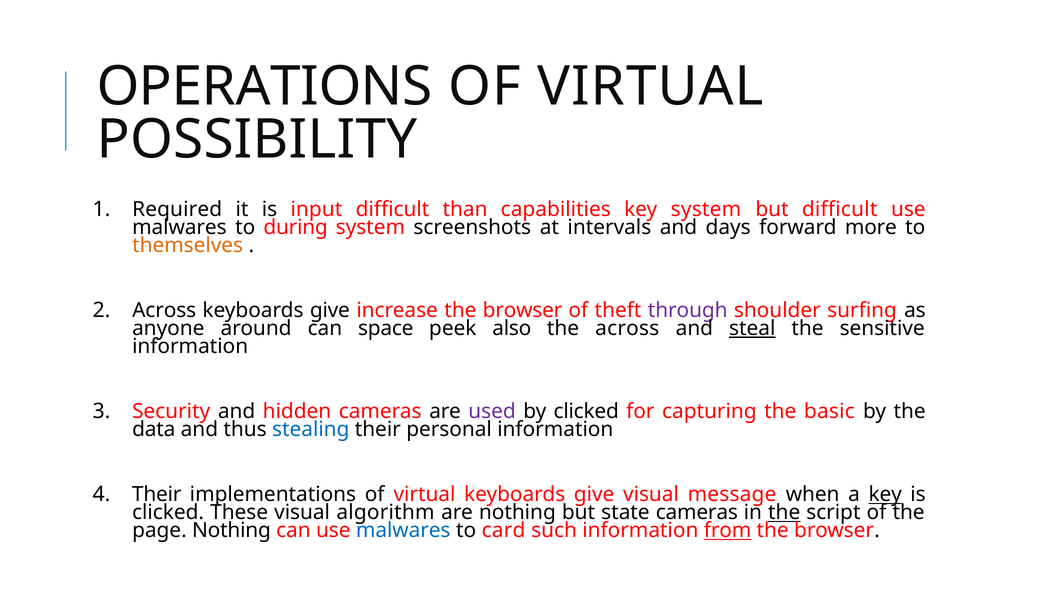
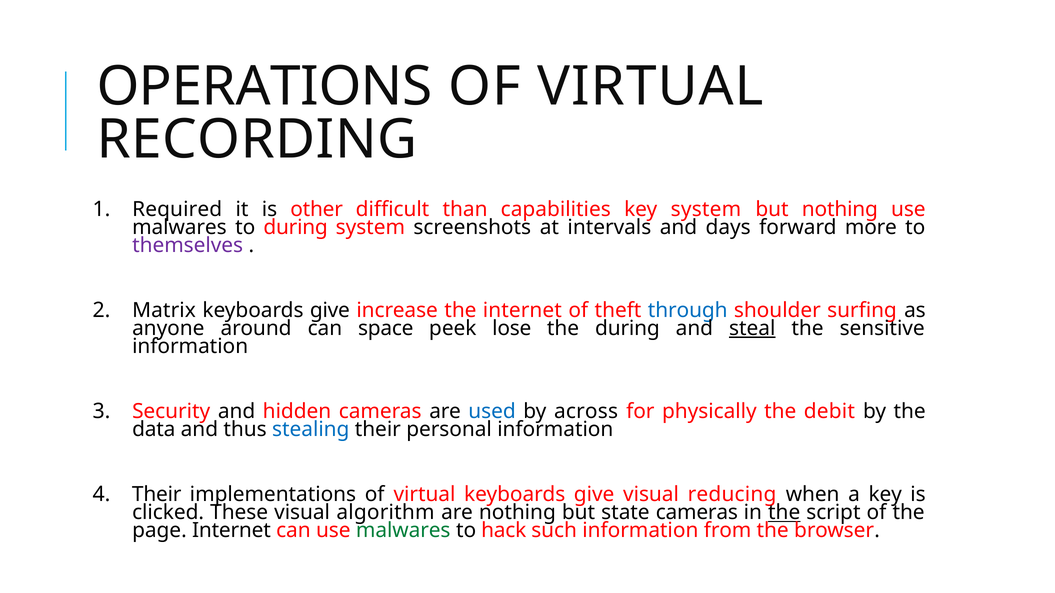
POSSIBILITY: POSSIBILITY -> RECORDING (257, 140)
input: input -> other (317, 209)
but difficult: difficult -> nothing (840, 209)
themselves colour: orange -> purple (188, 245)
Across: Across -> Matrix (164, 310)
increase the browser: browser -> internet (522, 310)
through colour: purple -> blue (688, 310)
also: also -> lose (512, 329)
the across: across -> during (627, 329)
used colour: purple -> blue (492, 412)
by clicked: clicked -> across (586, 412)
capturing: capturing -> physically (709, 412)
basic: basic -> debit (829, 412)
message: message -> reducing (732, 495)
key underline: present -> none (885, 495)
page Nothing: Nothing -> Internet (231, 531)
malwares colour: blue -> green (403, 531)
card: card -> hack (504, 531)
from underline: present -> none (728, 531)
